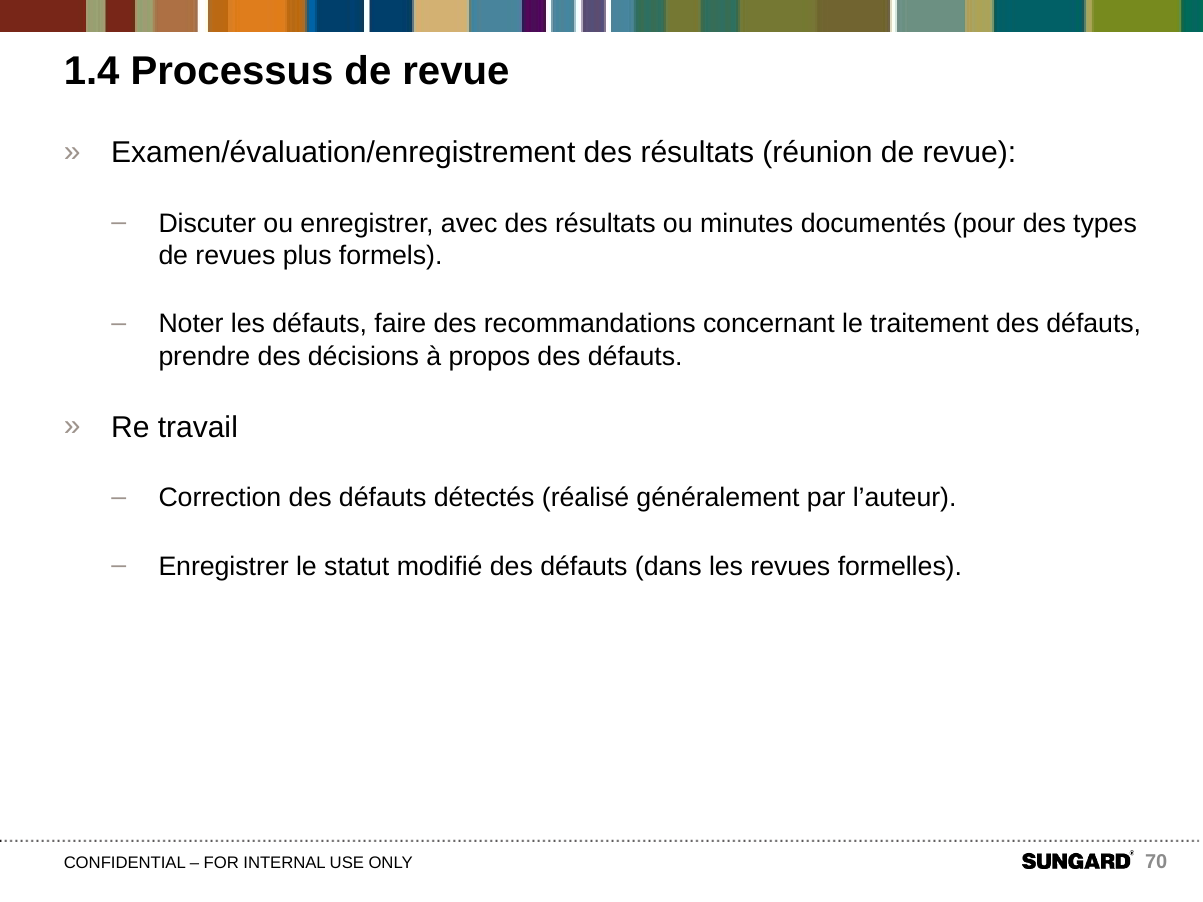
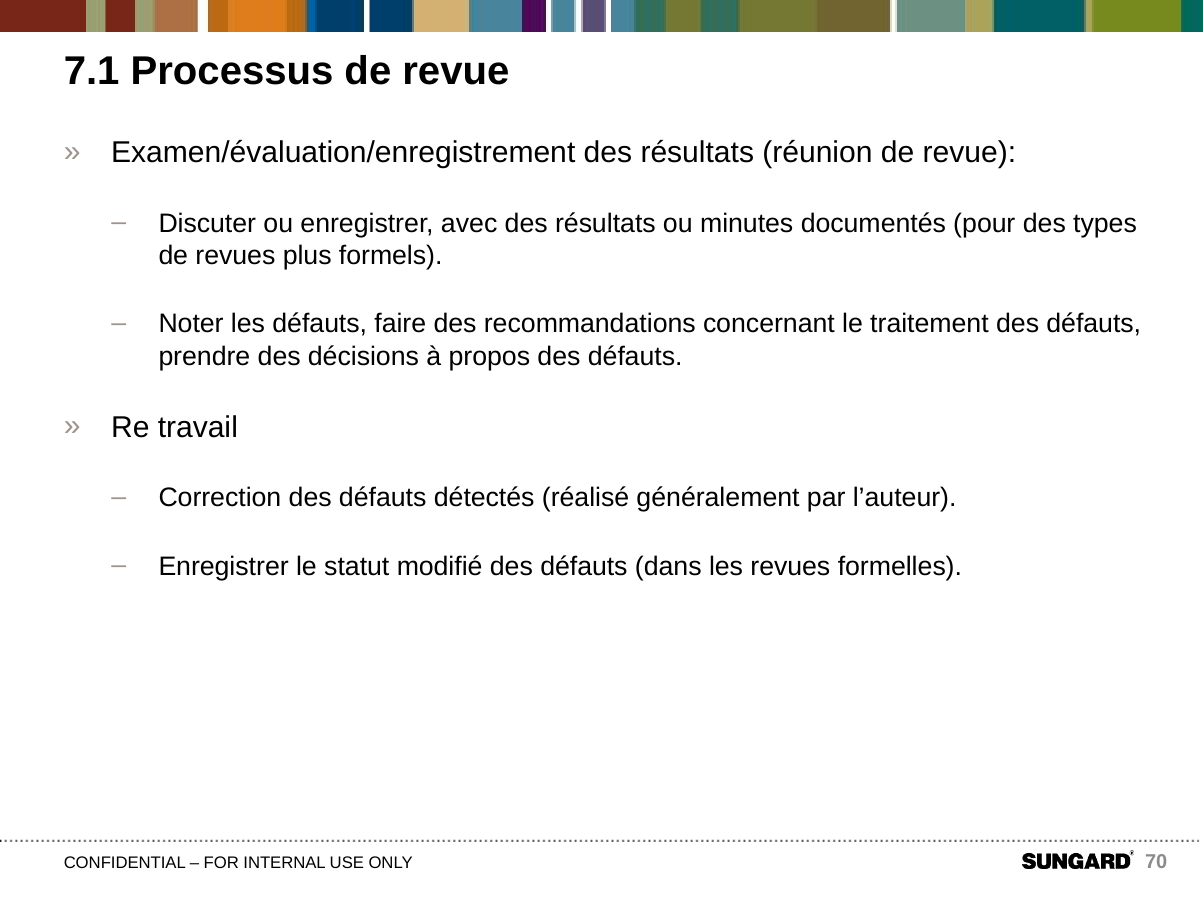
1.4: 1.4 -> 7.1 (92, 72)
